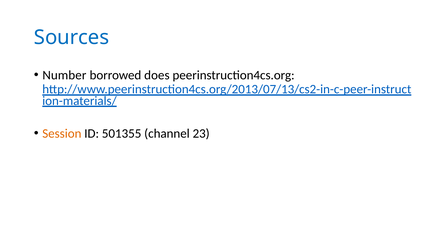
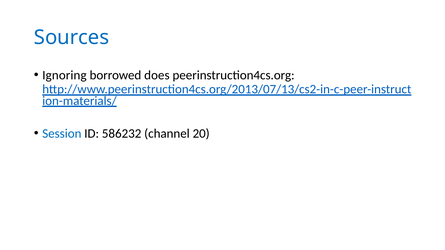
Number: Number -> Ignoring (64, 75)
Session colour: orange -> blue (62, 134)
501355: 501355 -> 586232 (122, 134)
23: 23 -> 20 (201, 134)
